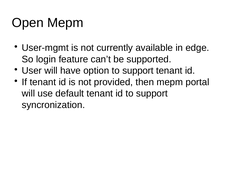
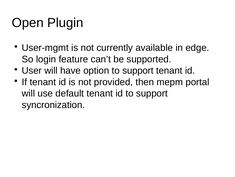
Open Mepm: Mepm -> Plugin (65, 23)
